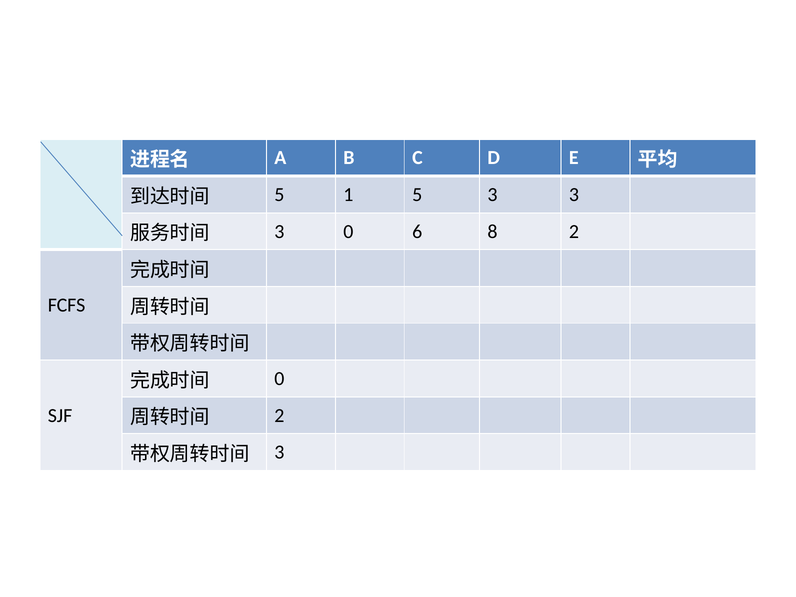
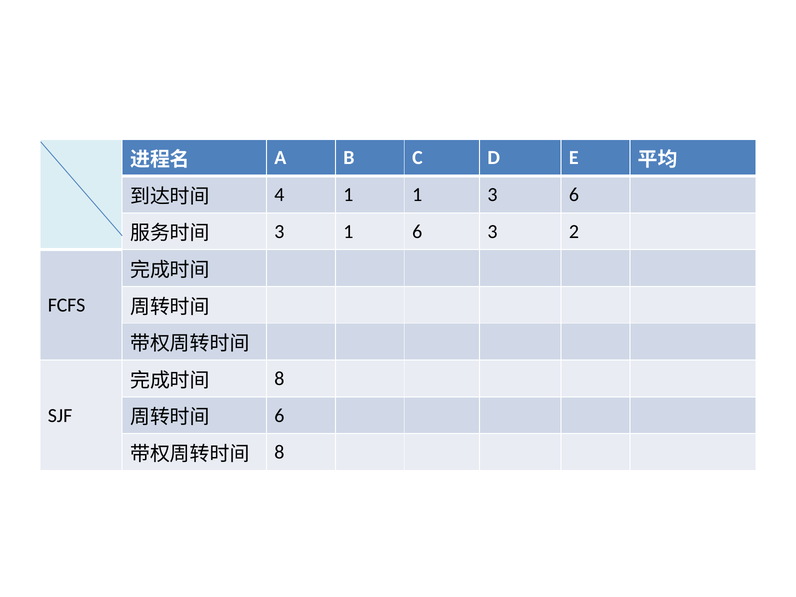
5: 5 -> 4 (279, 195)
1 5: 5 -> 1 (417, 195)
3 3: 3 -> 6 (574, 195)
3 0: 0 -> 1 (348, 232)
6 8: 8 -> 3 (492, 232)
0: 0 -> 8 (279, 379)
2: 2 -> 6 (279, 415)
3: 3 -> 8 (279, 452)
